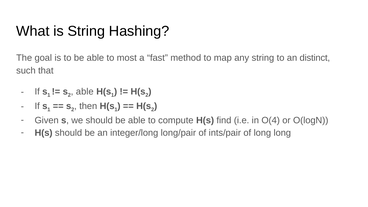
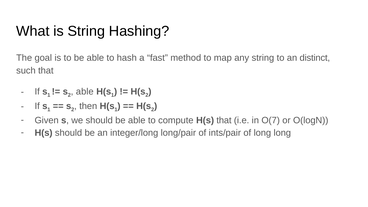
most: most -> hash (127, 58)
H(s find: find -> that (224, 120)
O(4: O(4 -> O(7 (271, 120)
